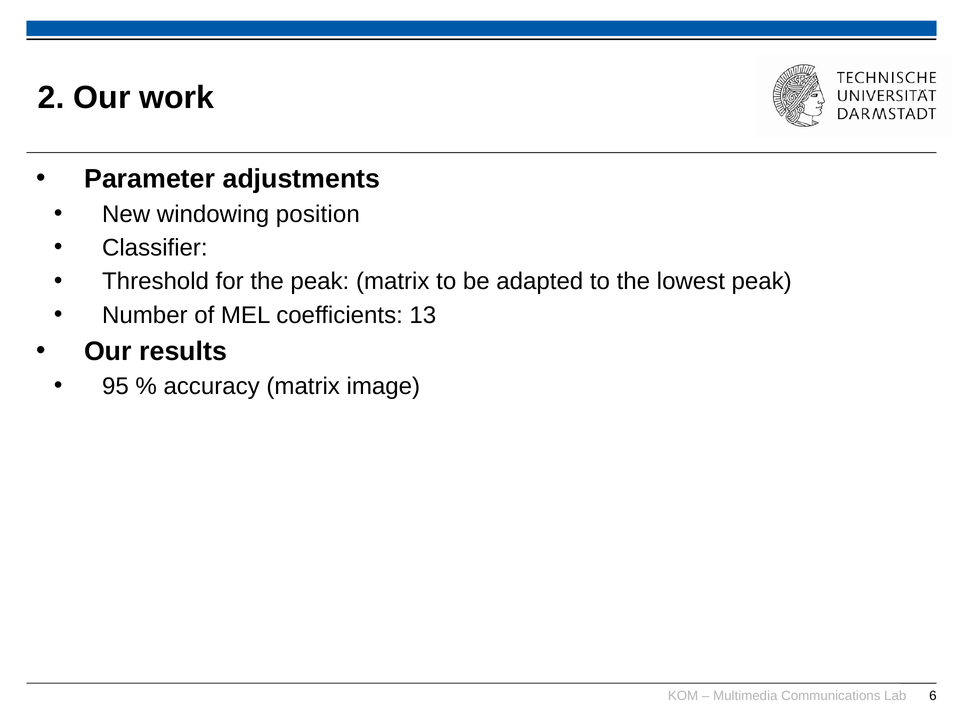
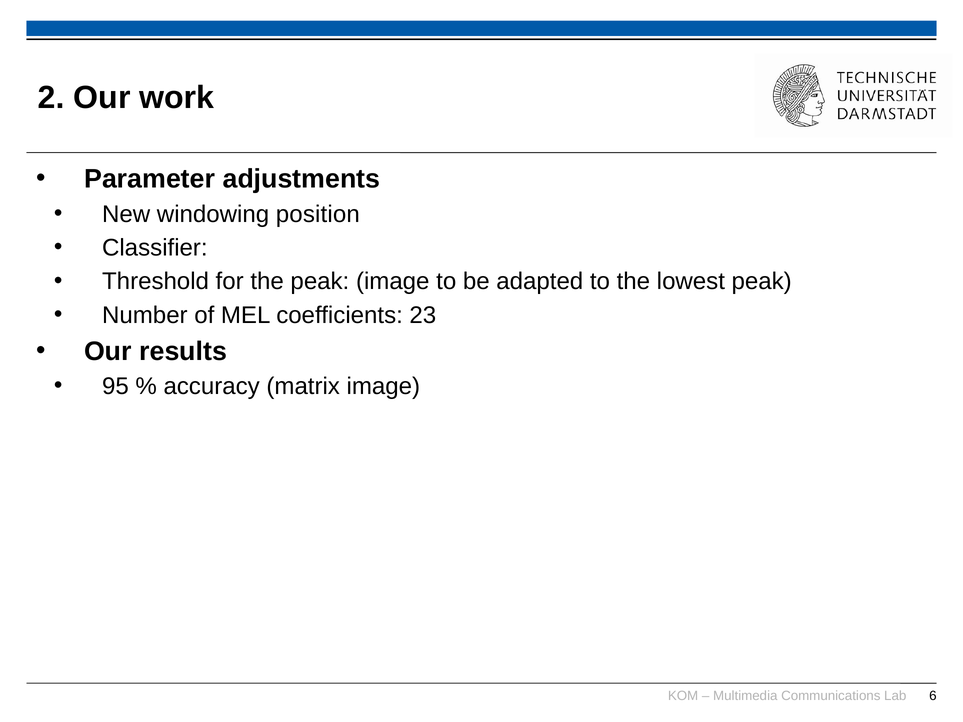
peak matrix: matrix -> image (393, 282)
13: 13 -> 23 (423, 315)
